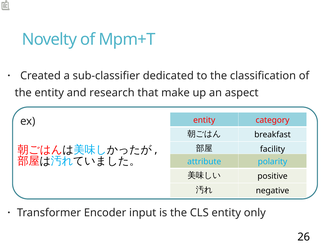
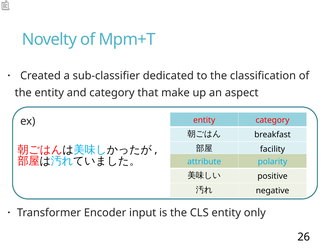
and research: research -> category (112, 93)
